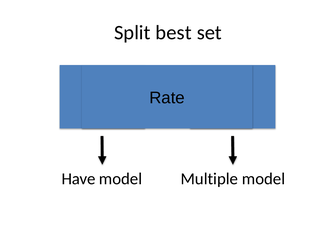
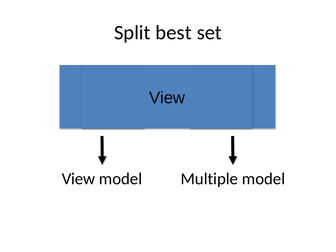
Rate: Rate -> View (167, 98)
Have: Have -> View (78, 179)
